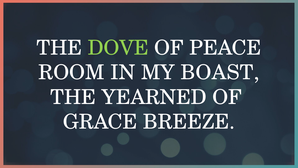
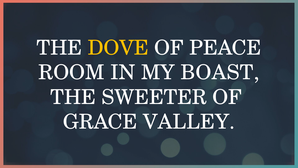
DOVE colour: light green -> yellow (118, 48)
YEARNED: YEARNED -> SWEETER (154, 97)
BREEZE: BREEZE -> VALLEY (189, 122)
